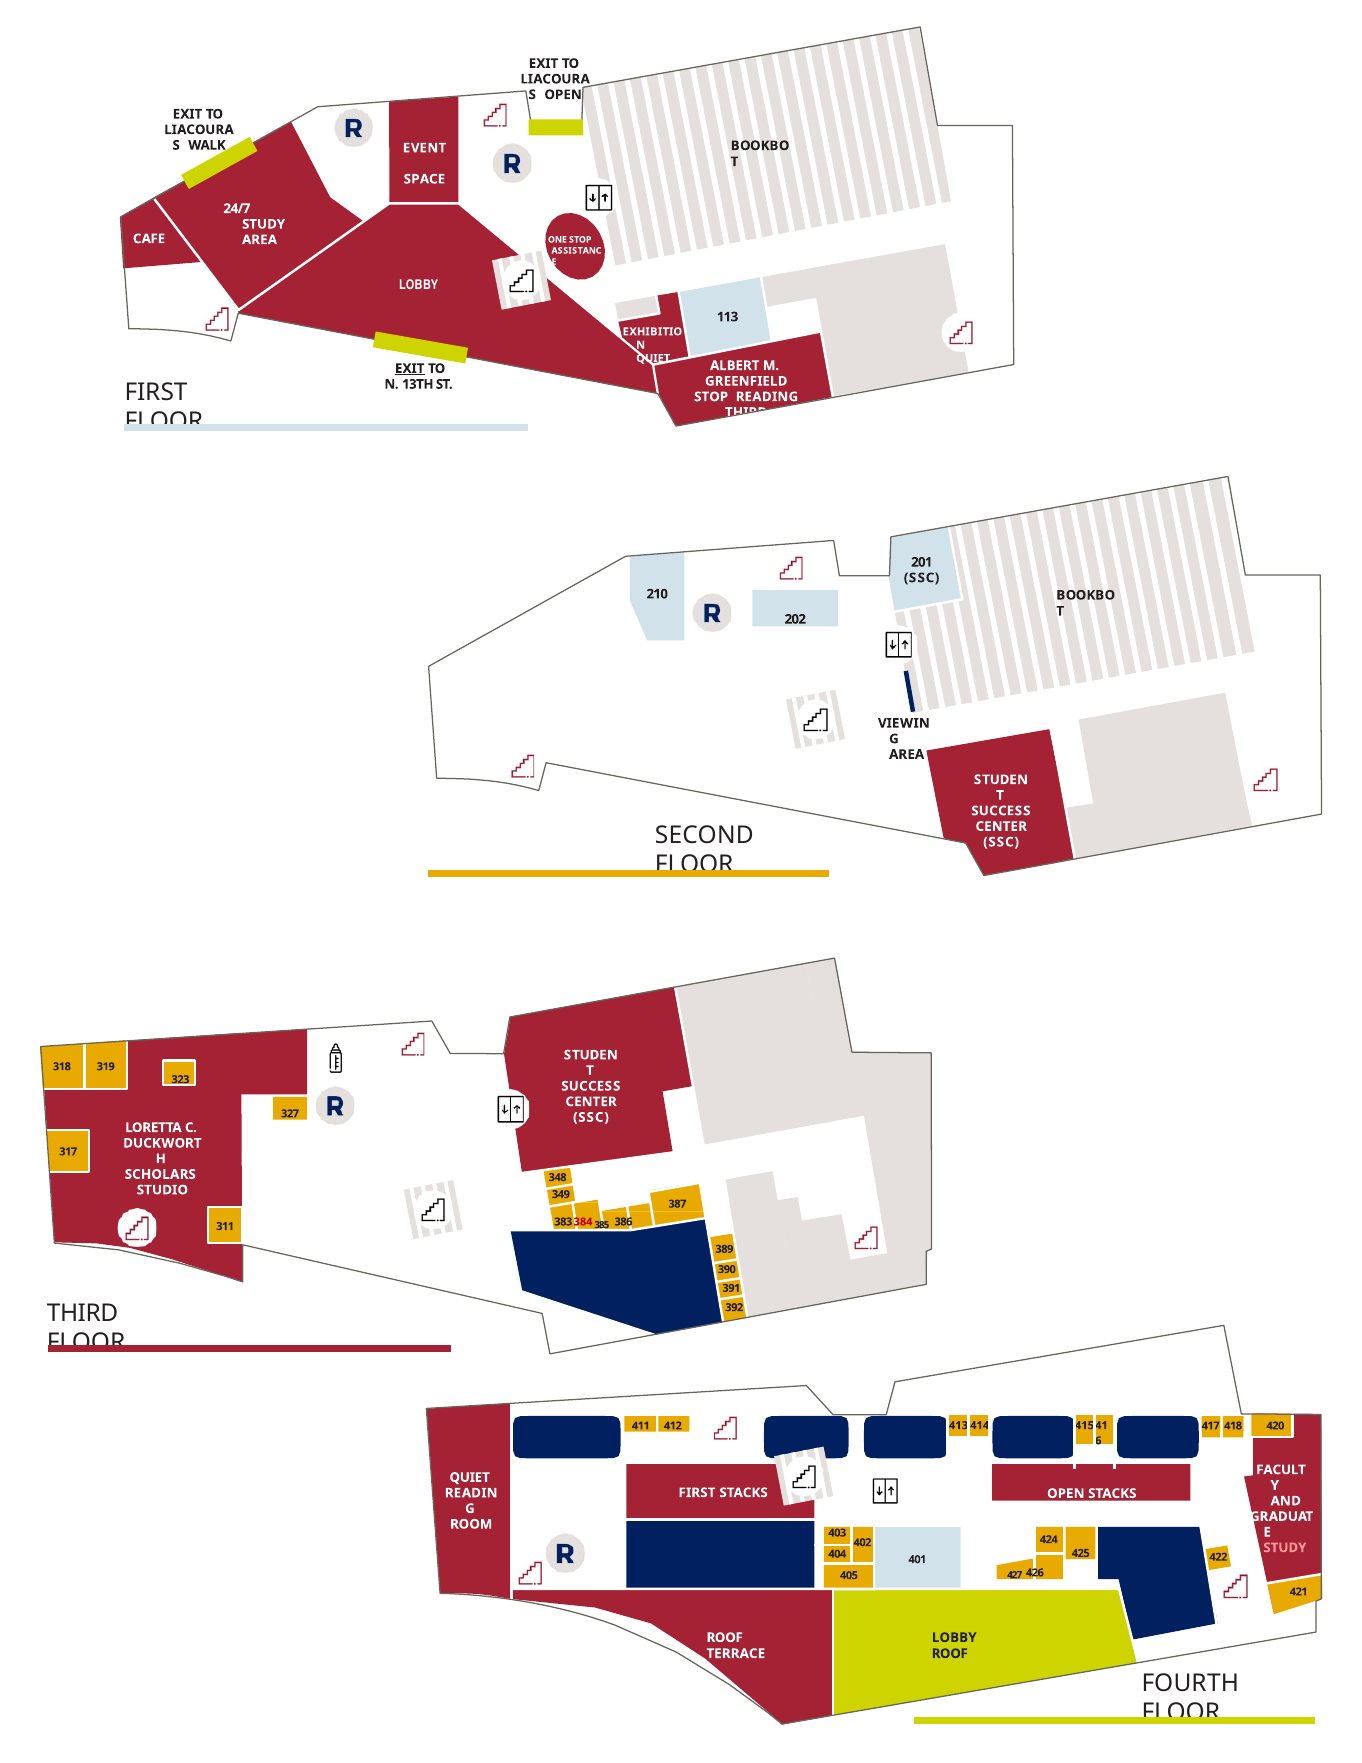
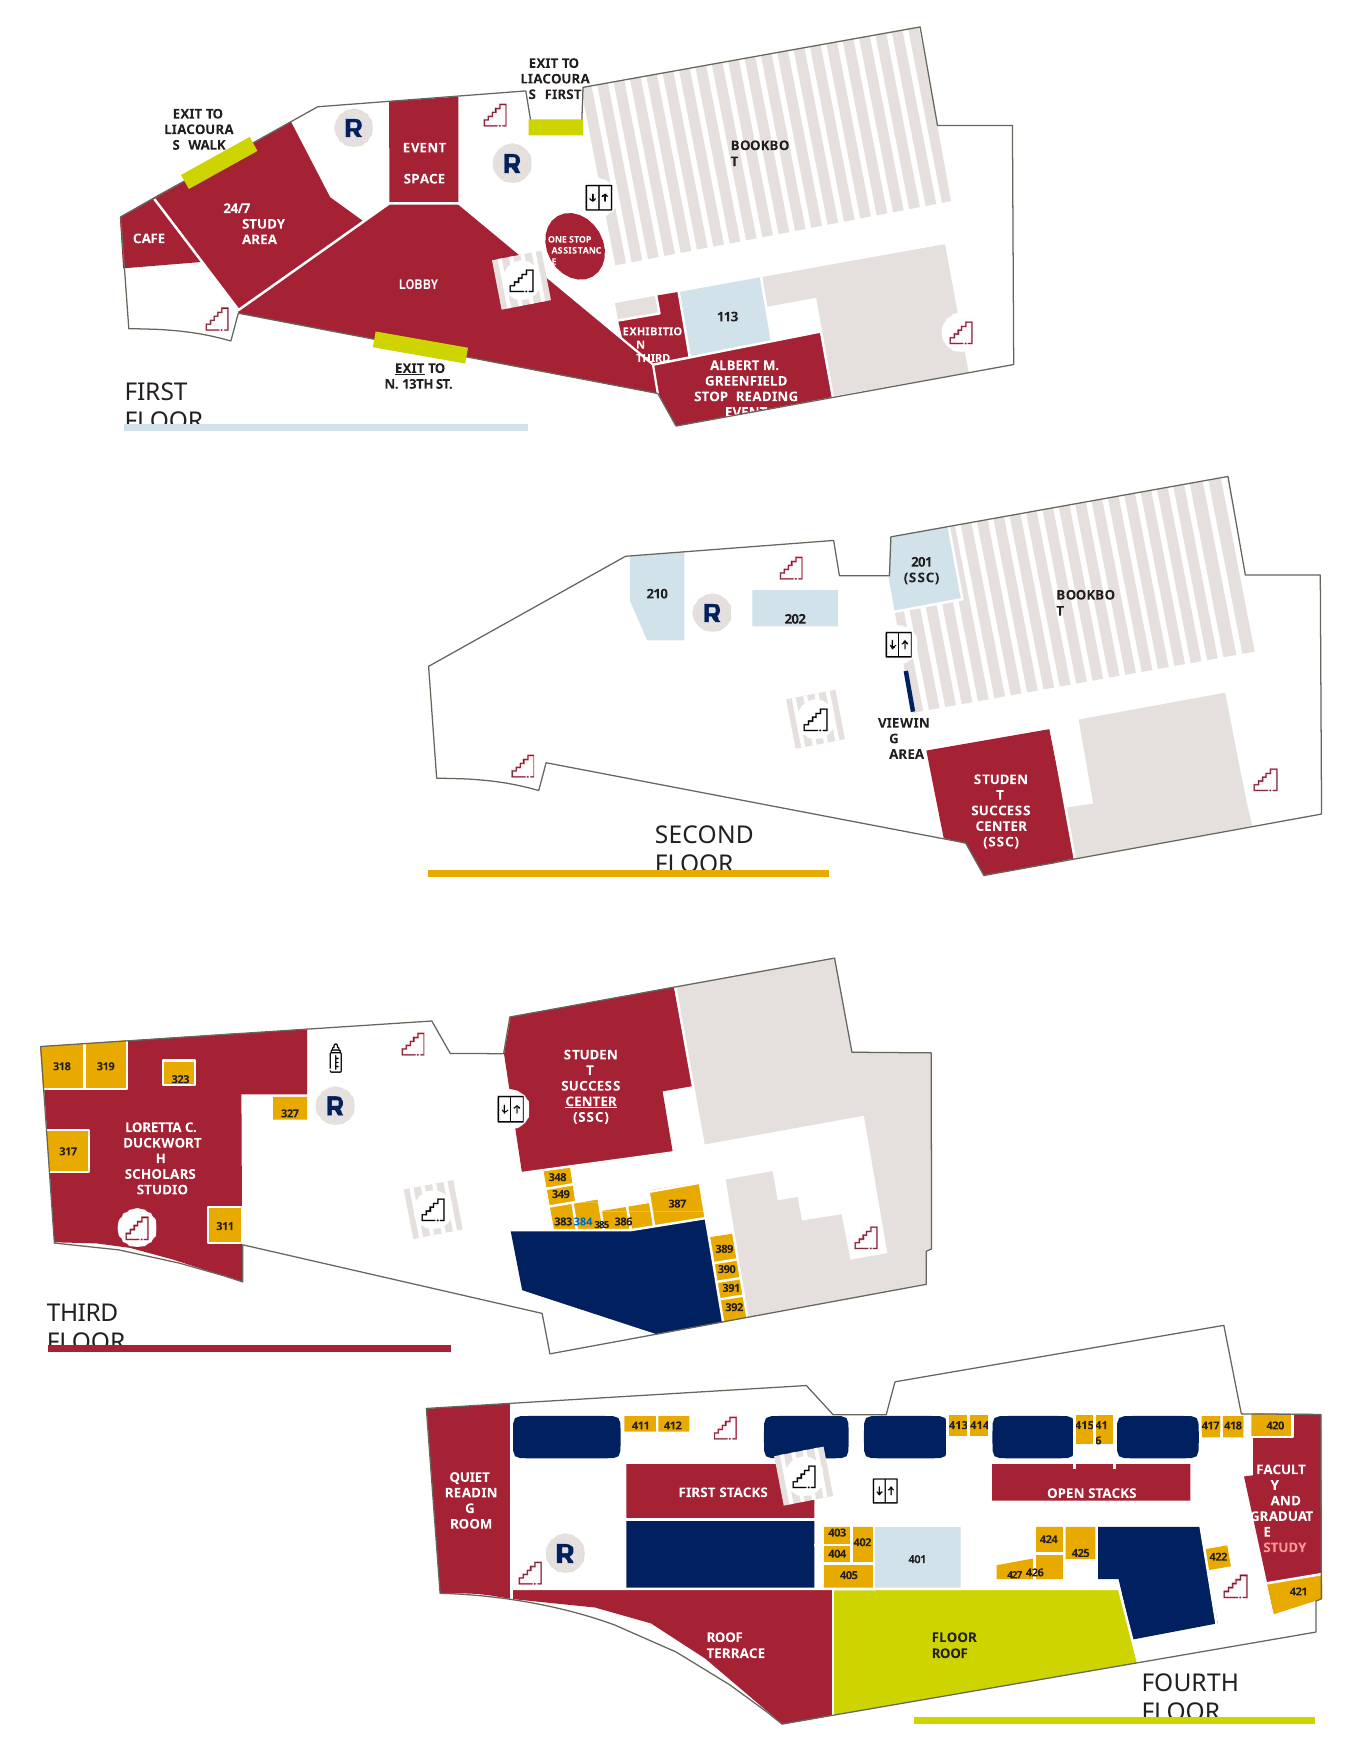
OPEN: OPEN -> FIRST (563, 95)
QUIET: QUIET -> THIRD (653, 358)
THIRD: THIRD -> EVENT (746, 412)
CENTER underline: none -> present (591, 1101)
384 colour: red -> blue (583, 1222)
LOBBY: LOBBY -> FLOOR (954, 1637)
